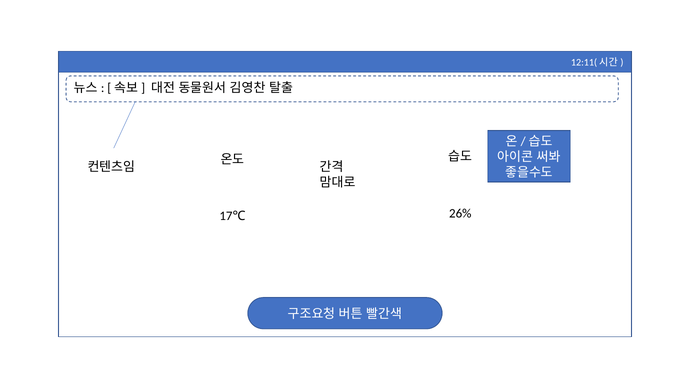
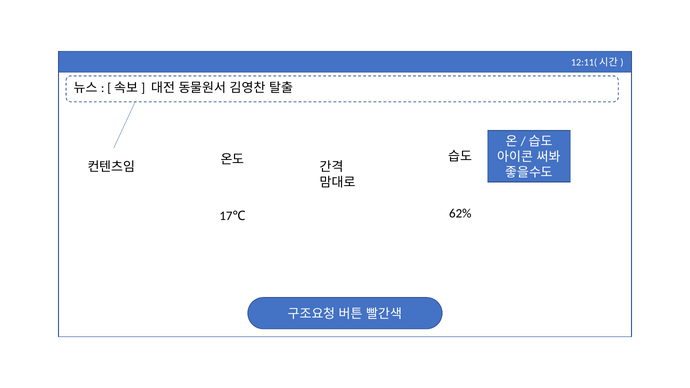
26%: 26% -> 62% (460, 214)
